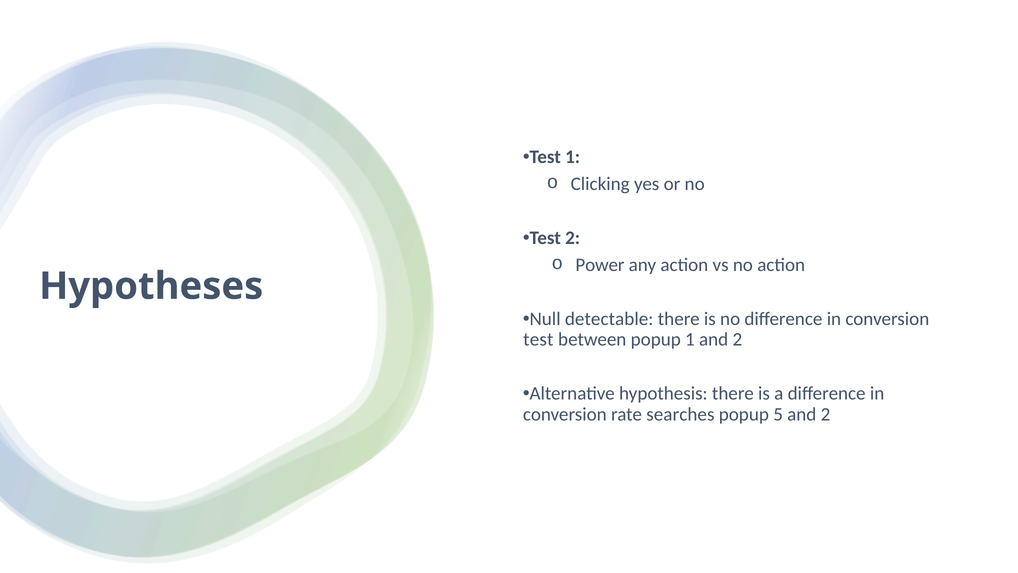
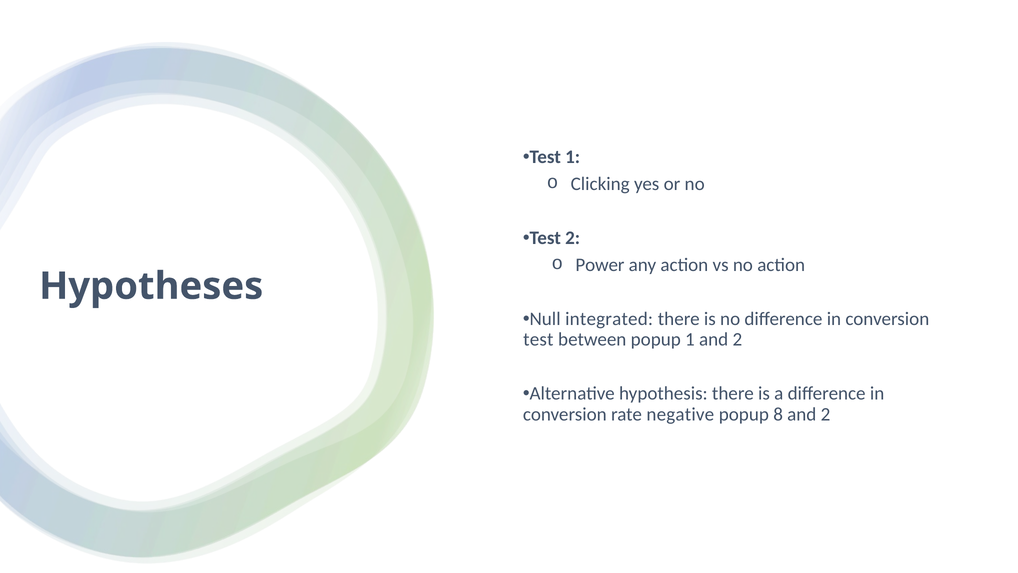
detectable: detectable -> integrated (609, 319)
searches: searches -> negative (680, 414)
5: 5 -> 8 (778, 414)
